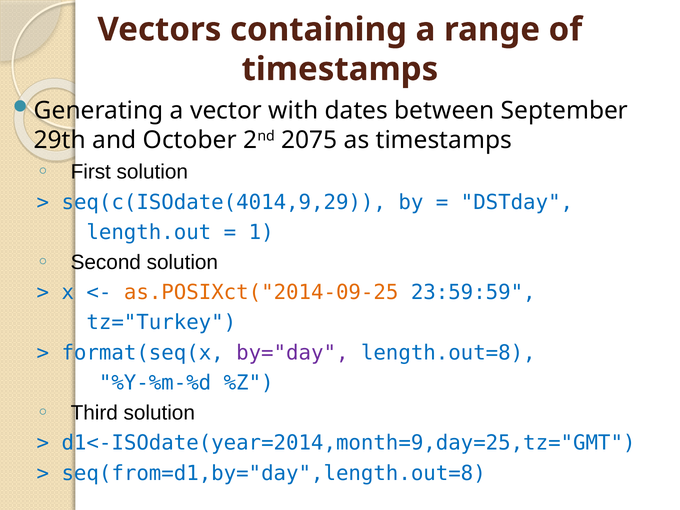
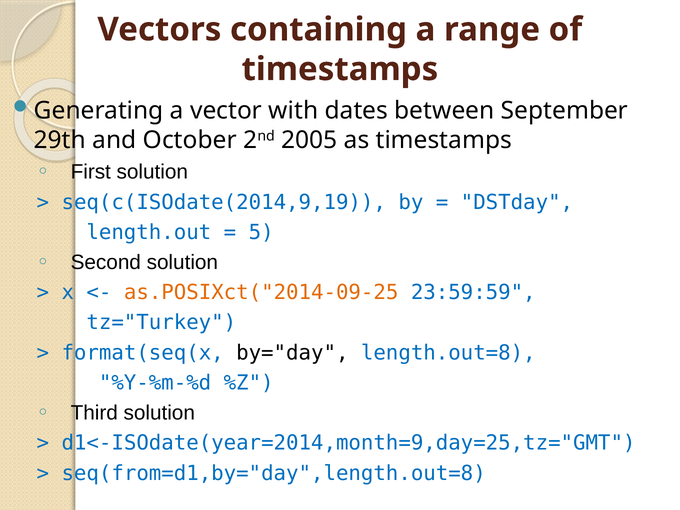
2075: 2075 -> 2005 (309, 140)
seq(c(ISOdate(4014,9,29: seq(c(ISOdate(4014,9,29 -> seq(c(ISOdate(2014,9,19 (224, 202)
1: 1 -> 5 (261, 232)
by="day colour: purple -> black (292, 353)
